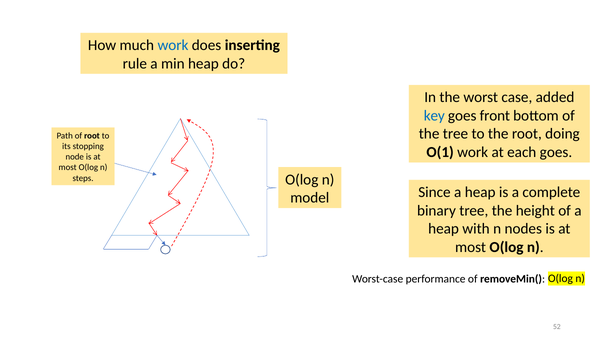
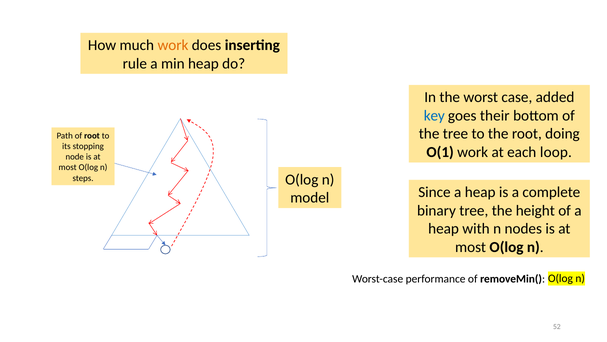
work colour: blue -> orange (173, 45)
front: front -> their (495, 115)
each goes: goes -> loop (556, 152)
